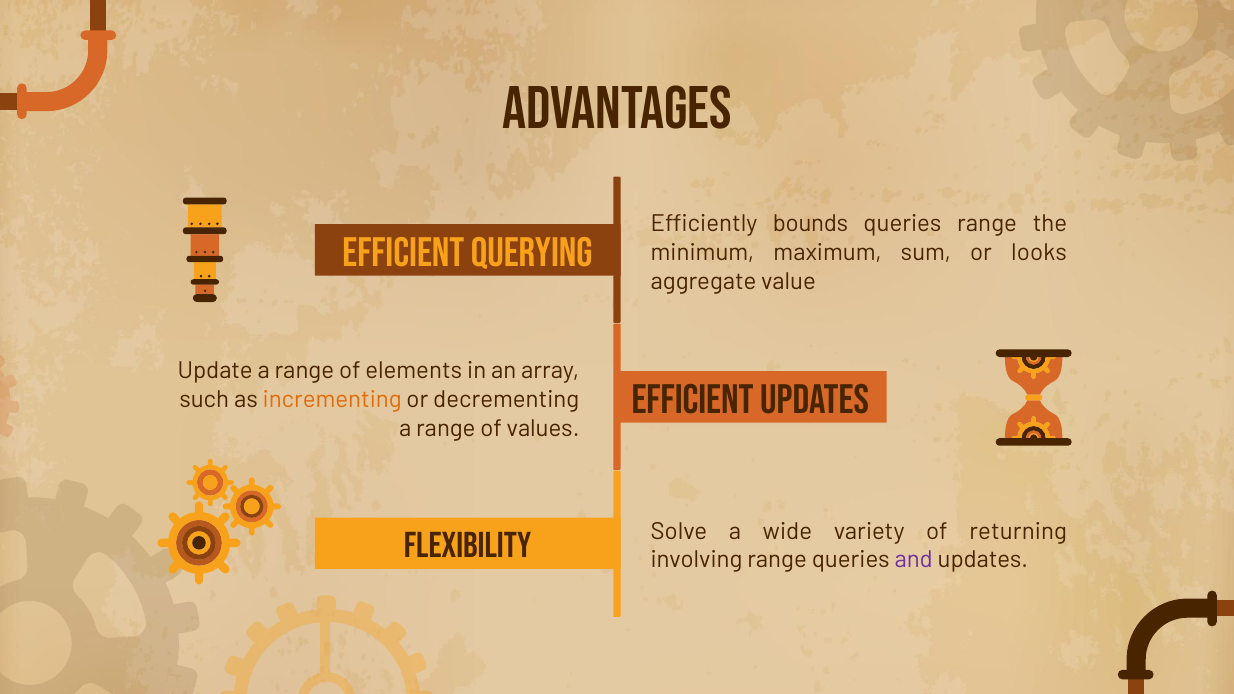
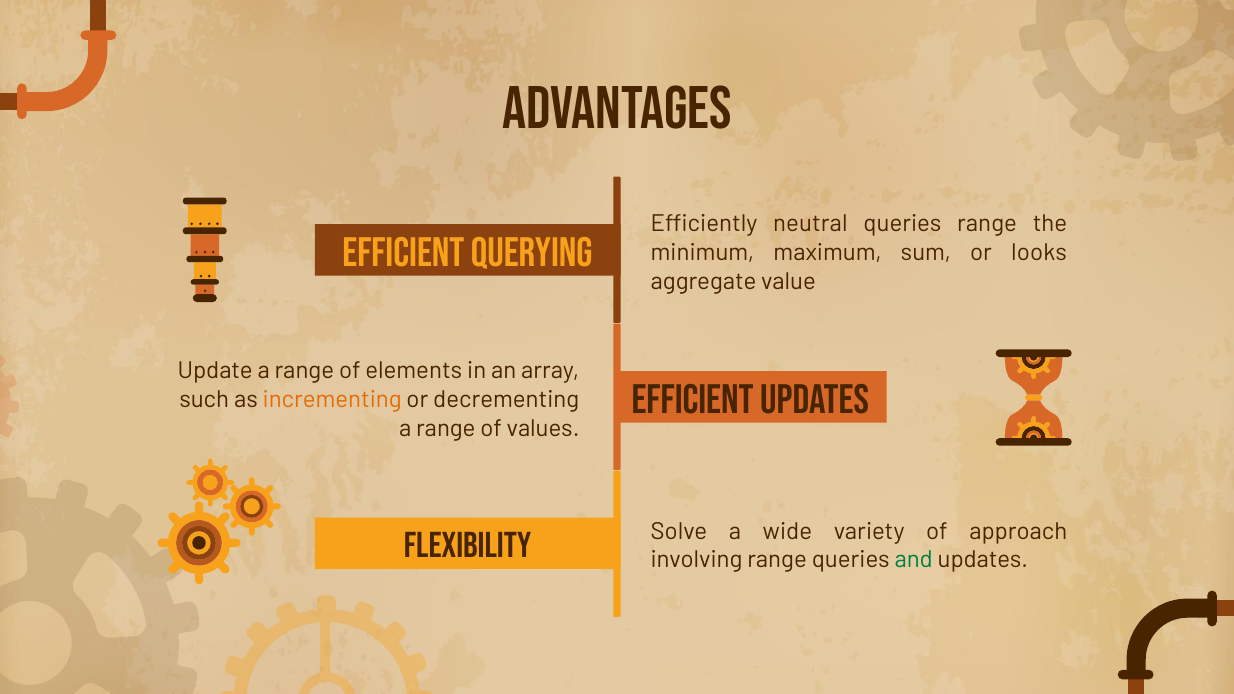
bounds: bounds -> neutral (810, 224)
returning: returning -> approach (1018, 531)
and colour: purple -> green (914, 560)
